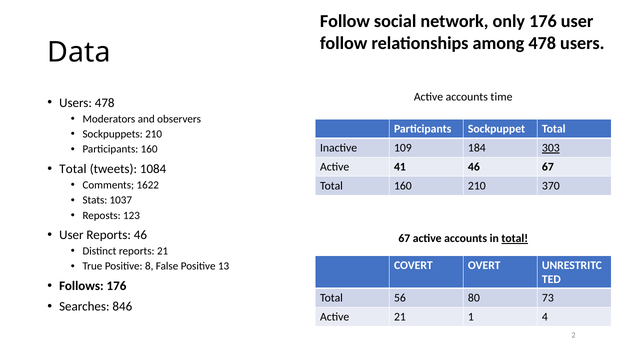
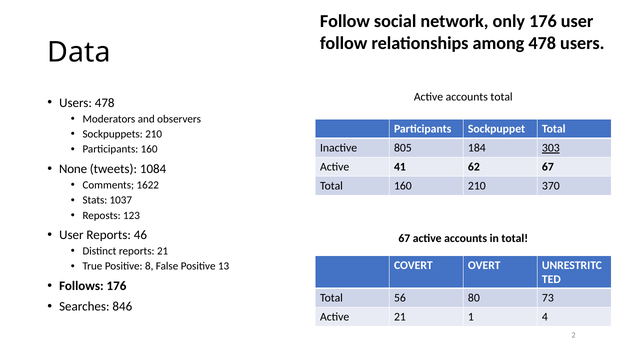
accounts time: time -> total (502, 96)
109: 109 -> 805 (403, 148)
Total: Total -> None (73, 169)
41 46: 46 -> 62 (474, 167)
total underline: present -> none (515, 238)
